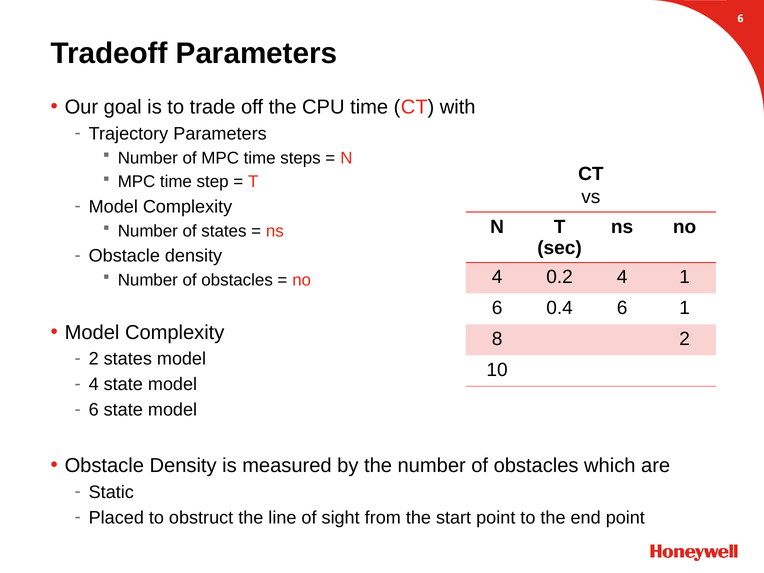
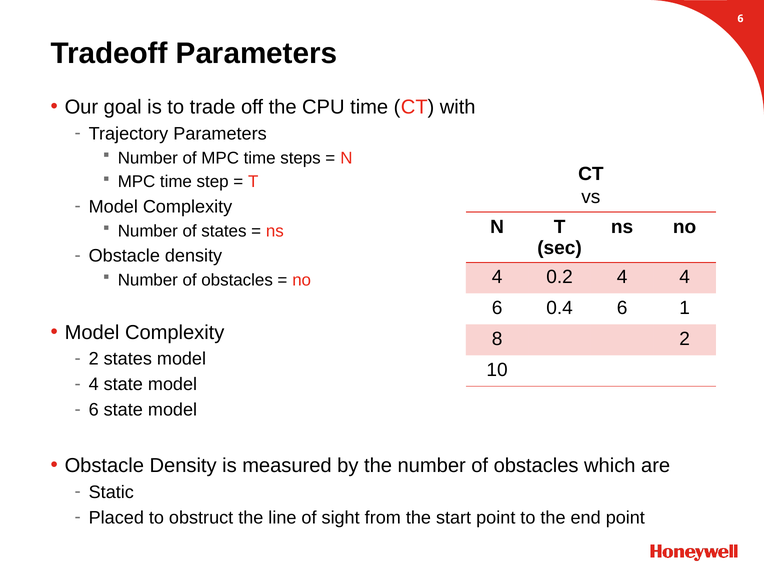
4 1: 1 -> 4 (685, 277)
